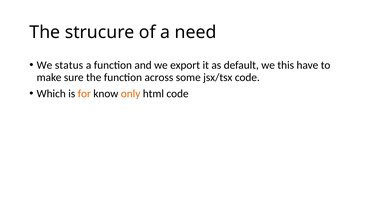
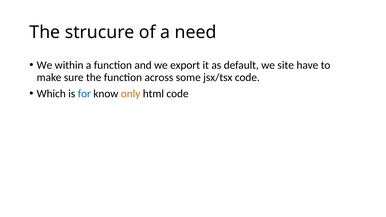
status: status -> within (69, 65)
this: this -> site (286, 65)
for colour: orange -> blue (84, 94)
